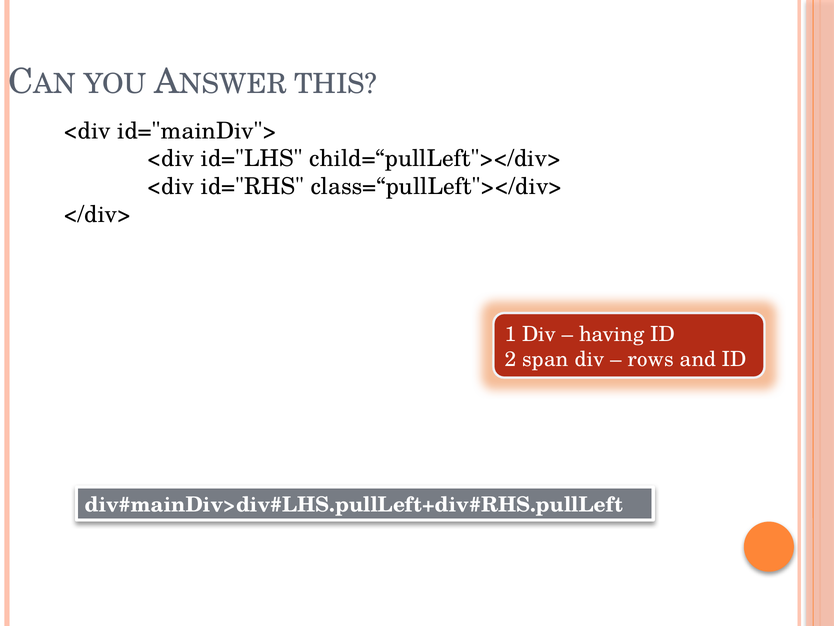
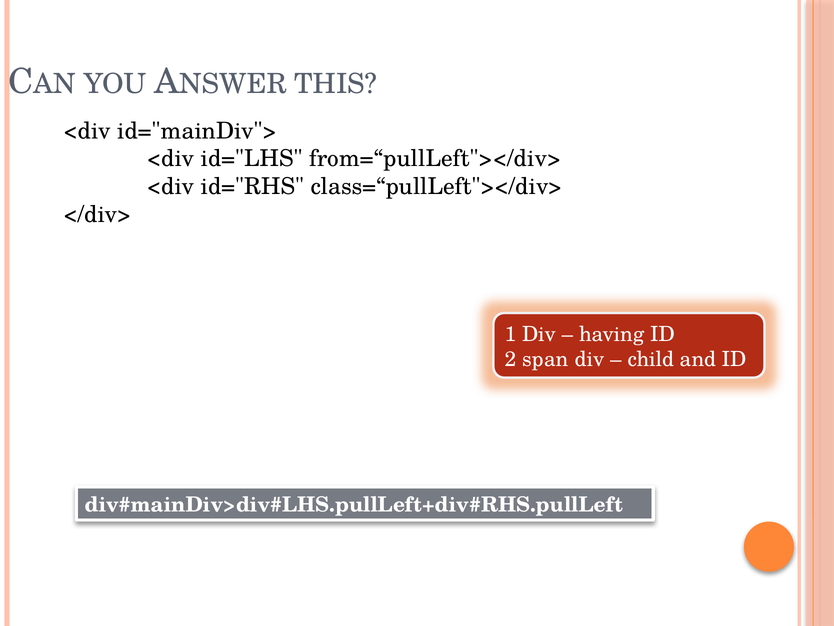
child=“pullLeft"></div>: child=“pullLeft"></div> -> from=“pullLeft"></div> (435, 159)
rows: rows -> child (651, 359)
